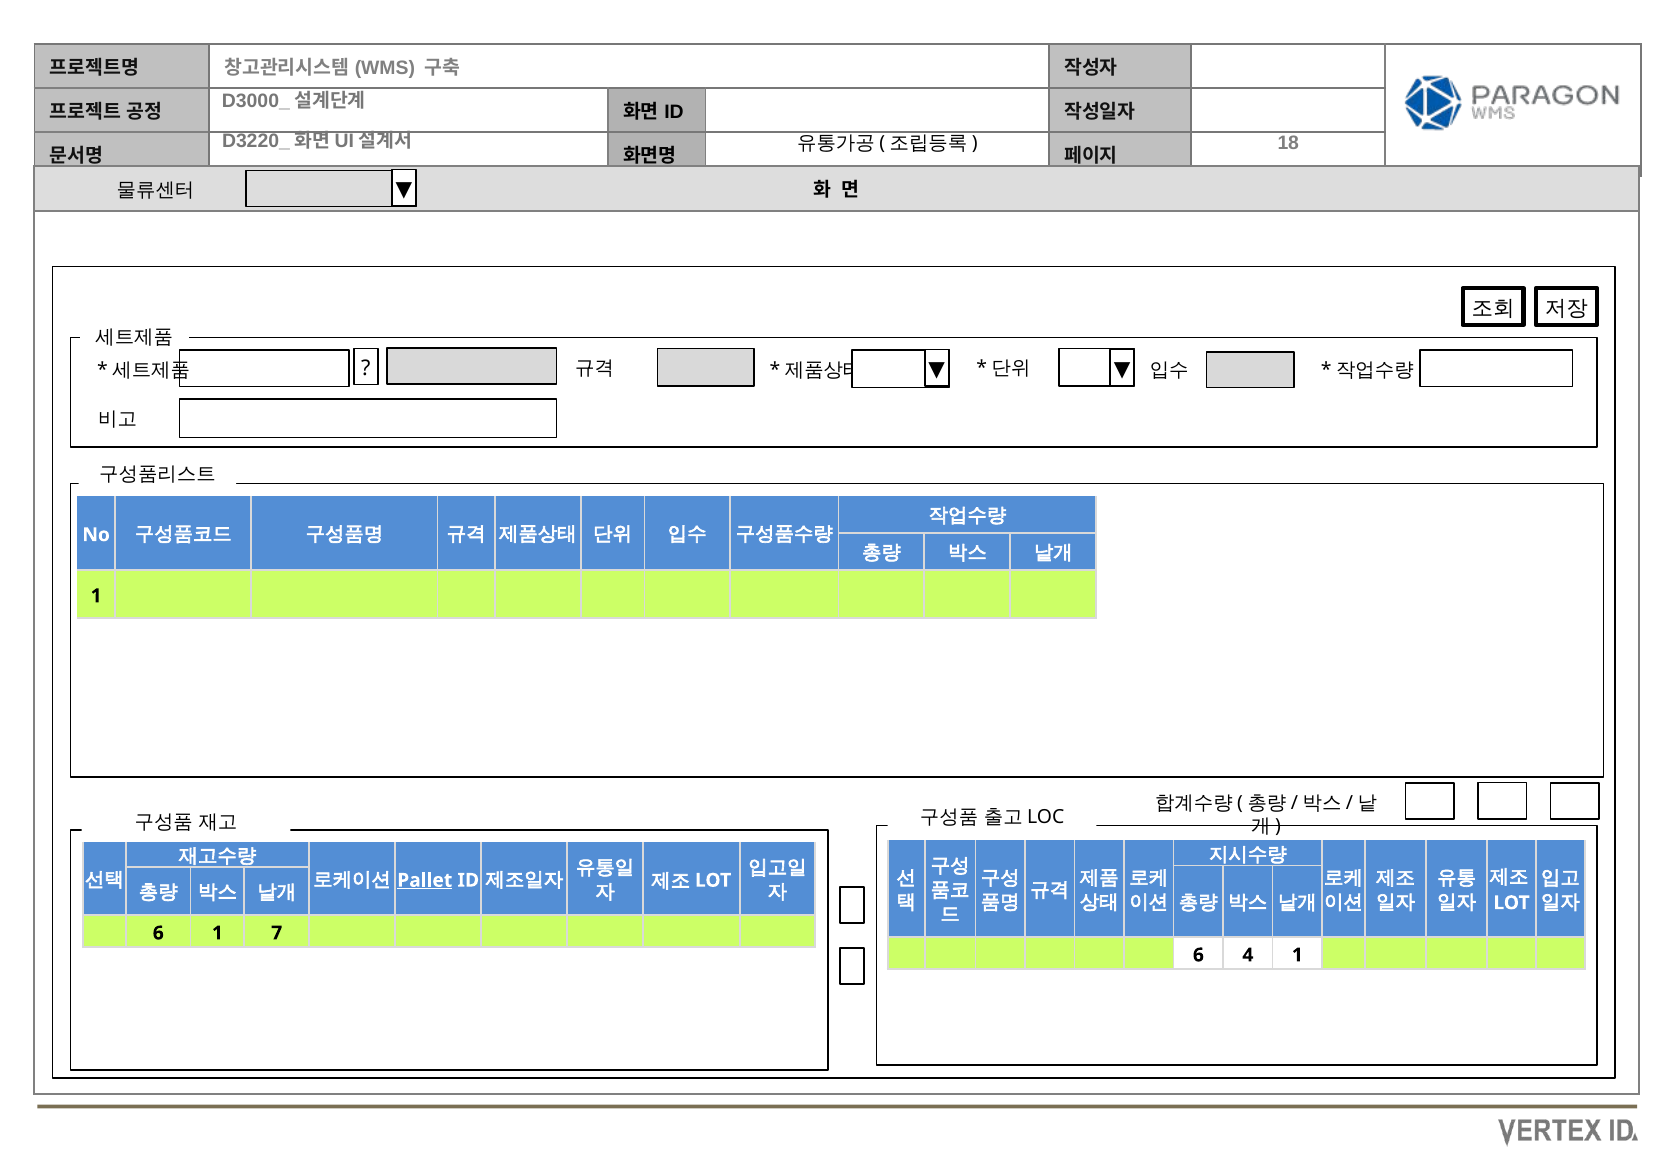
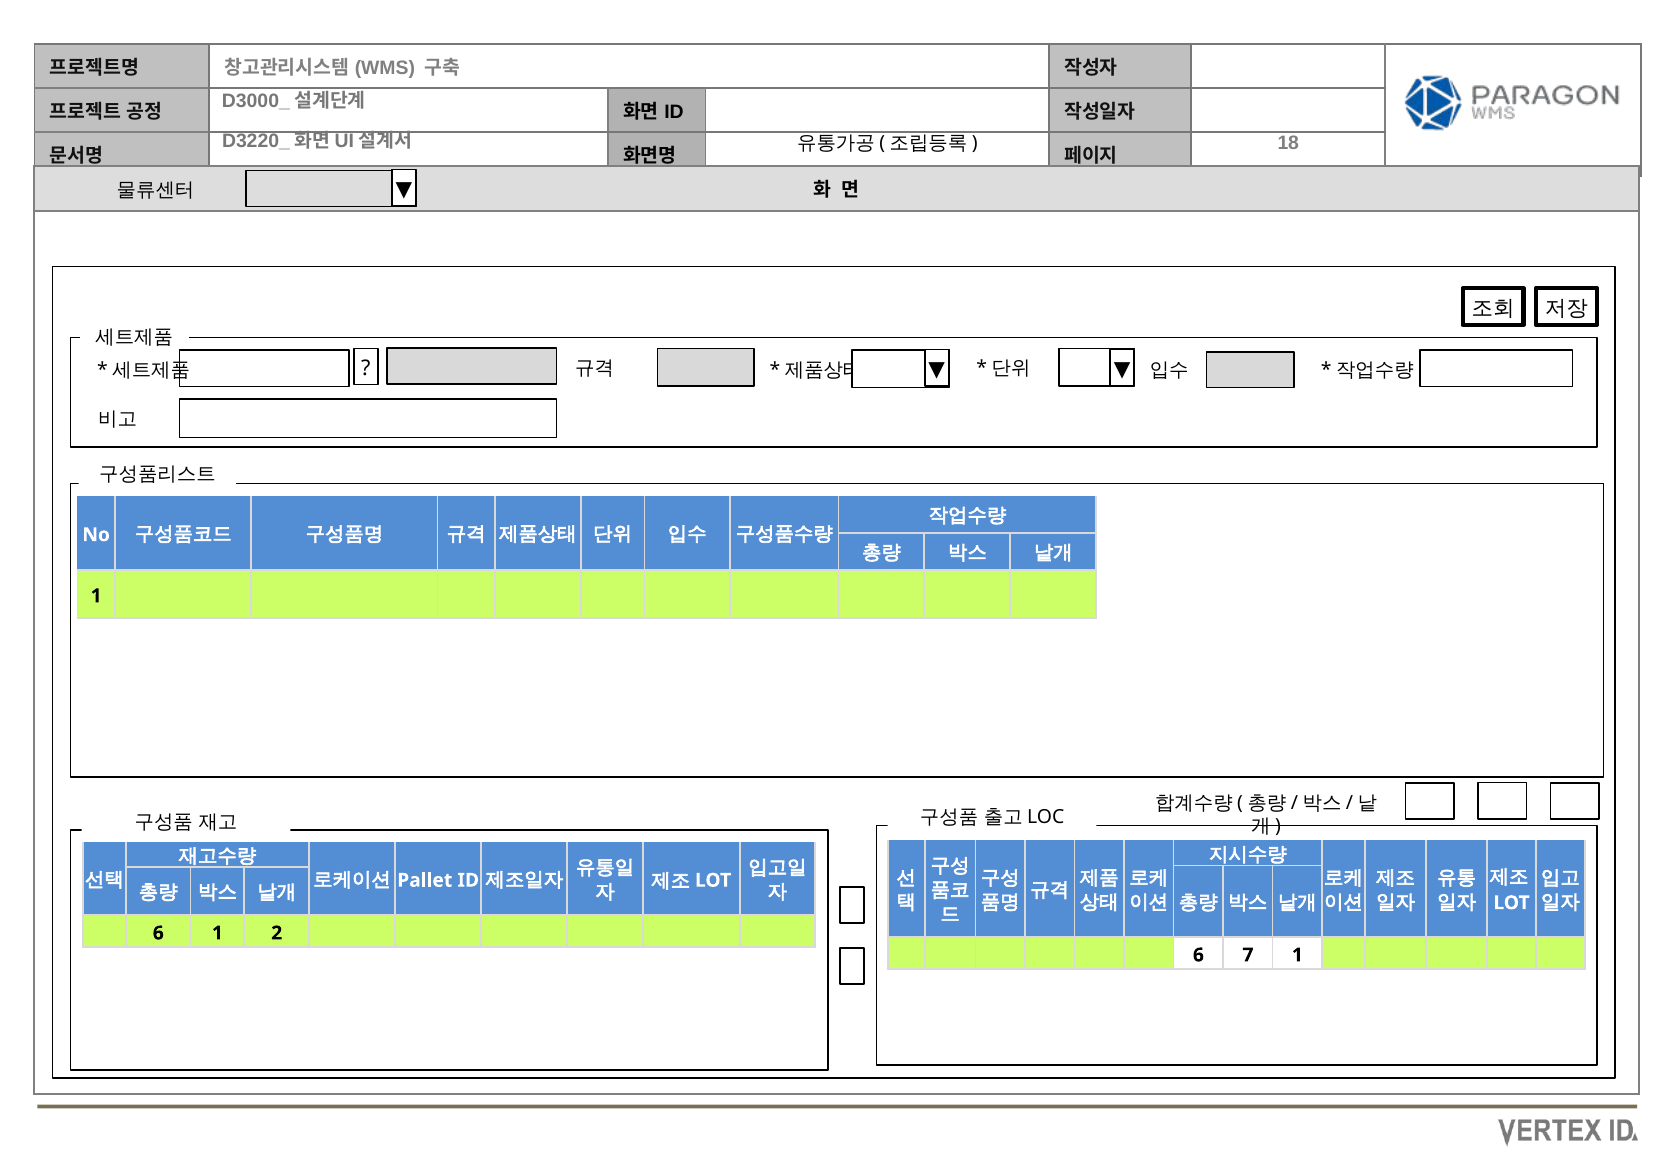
Pallet underline: present -> none (425, 880)
7: 7 -> 2 (277, 933)
4: 4 -> 7 (1248, 955)
